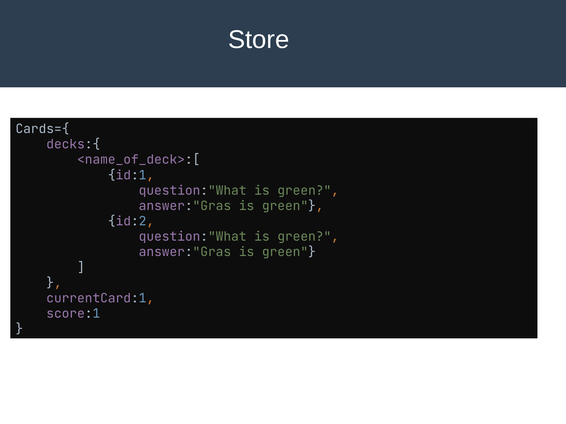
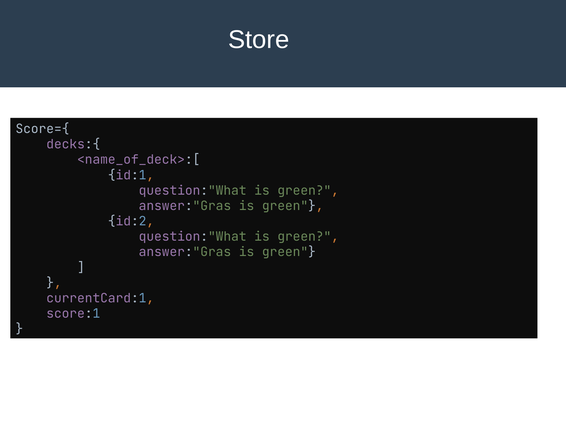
Cards={: Cards={ -> Score={ (42, 129)
